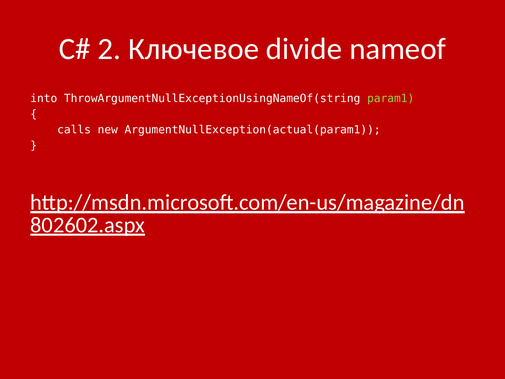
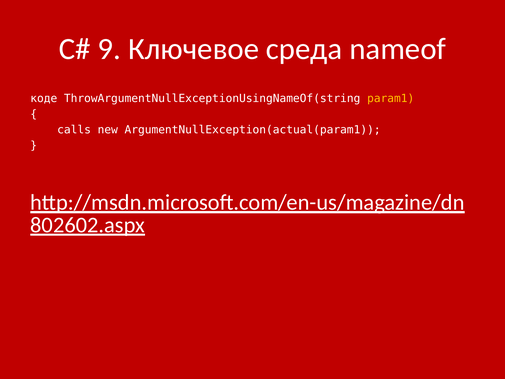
2: 2 -> 9 (109, 49)
divide: divide -> среда (304, 49)
into: into -> коде (44, 98)
param1 colour: light green -> yellow (391, 98)
